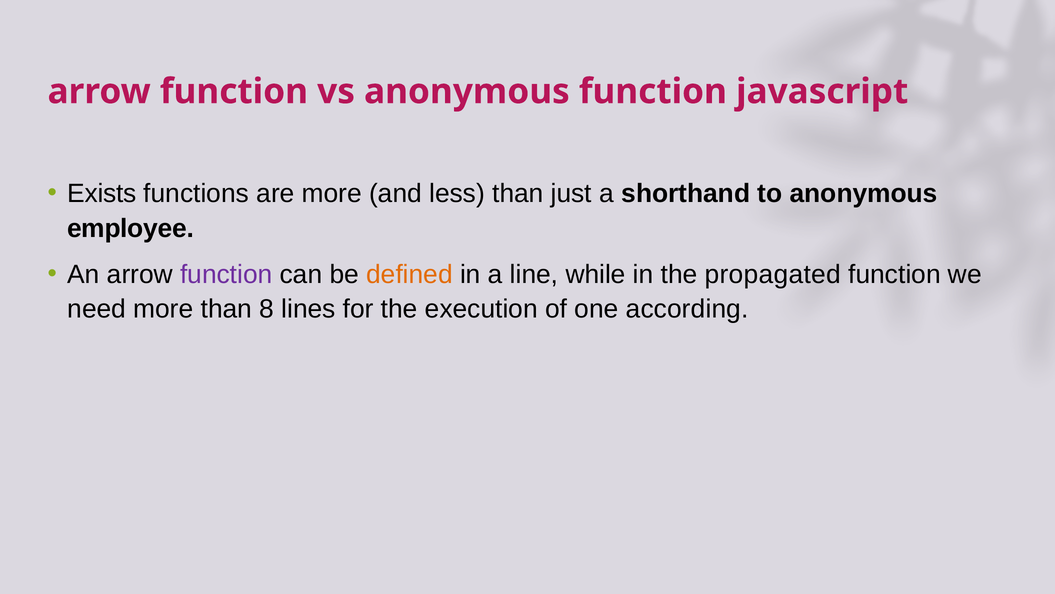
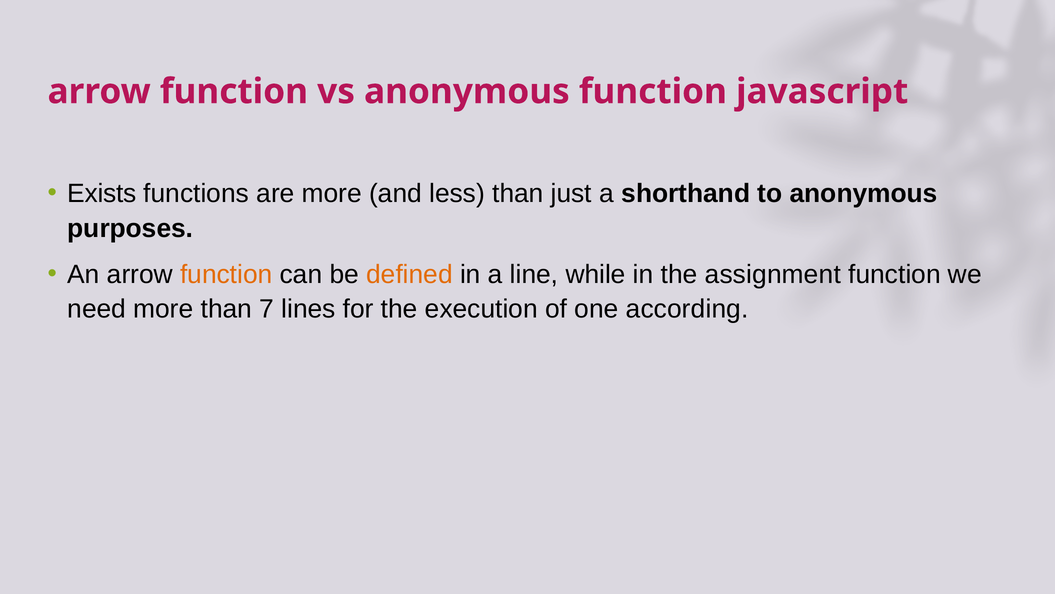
employee: employee -> purposes (130, 228)
function colour: purple -> orange (226, 274)
propagated: propagated -> assignment (773, 274)
8: 8 -> 7 (267, 309)
